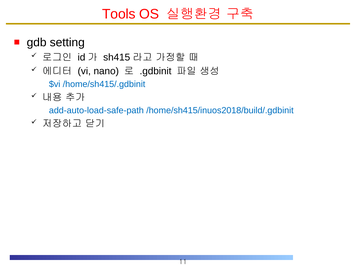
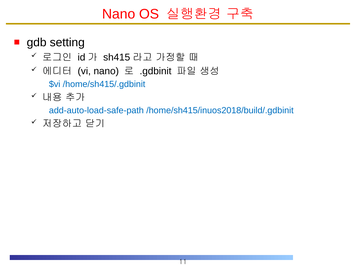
Tools: Tools -> Nano (119, 14)
